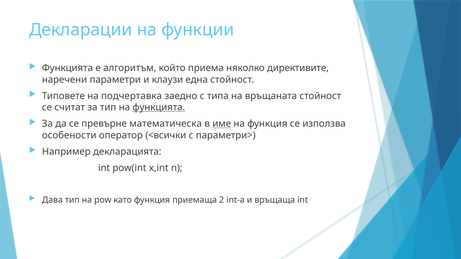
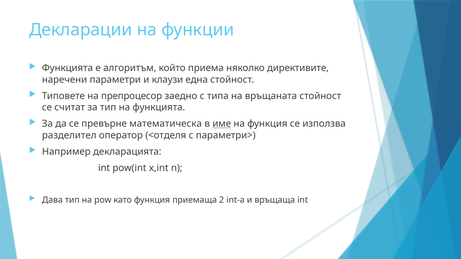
подчертавка: подчертавка -> препроцесор (132, 96)
функцията underline: present -> none (159, 108)
особености: особености -> разделител (69, 135)
<всички: <всички -> <отделя (166, 135)
